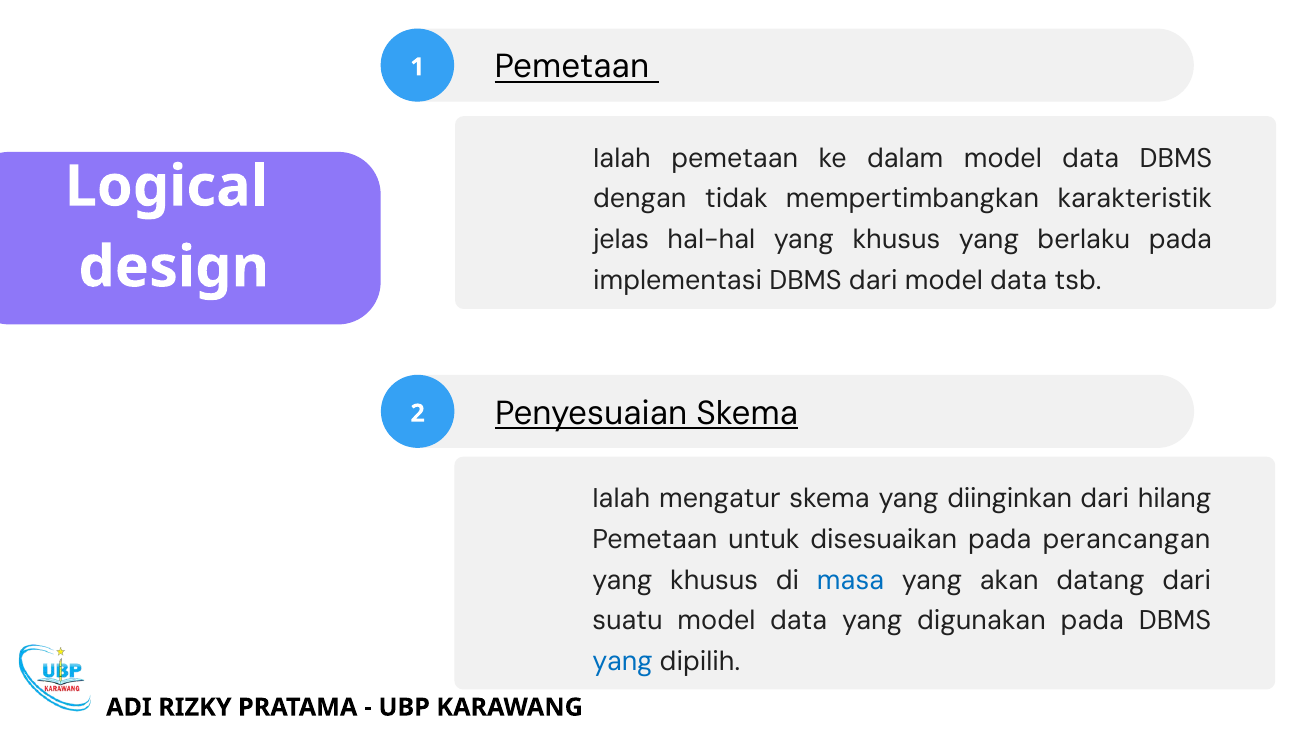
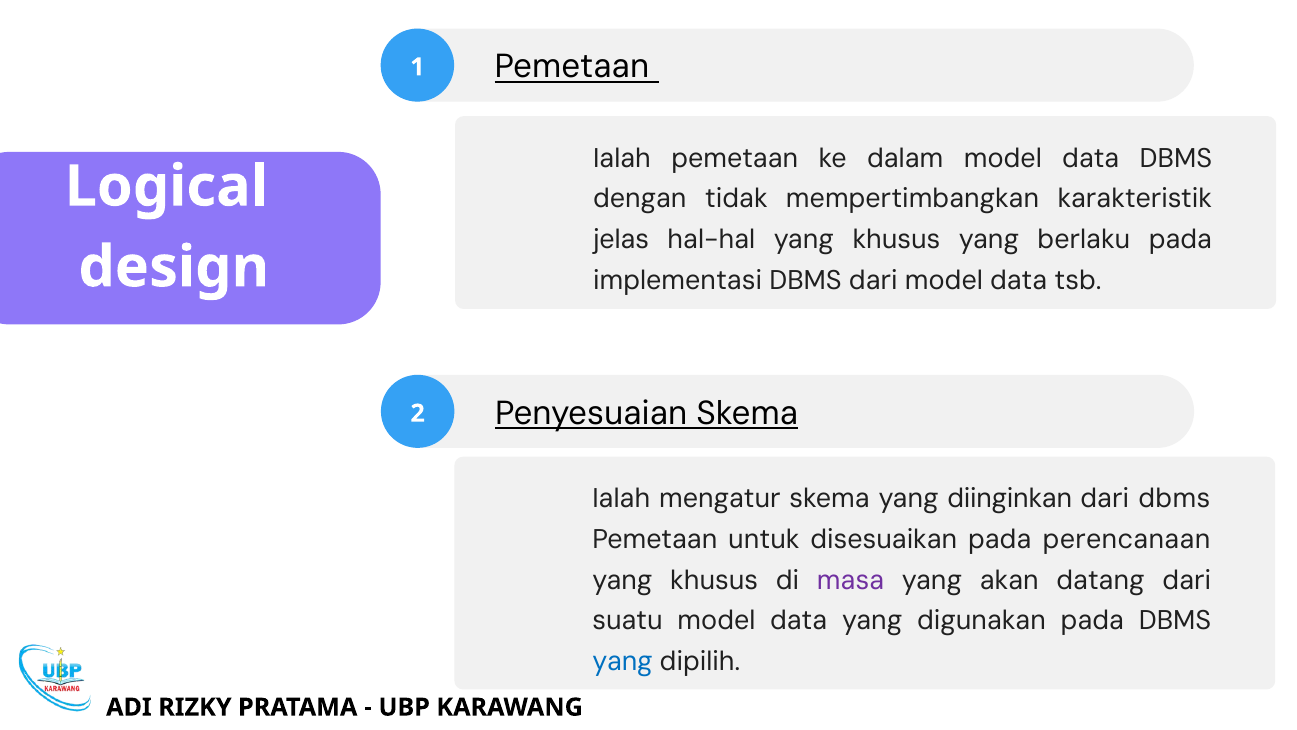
dari hilang: hilang -> dbms (1174, 499)
perancangan: perancangan -> perencanaan (1127, 539)
masa colour: blue -> purple (851, 580)
